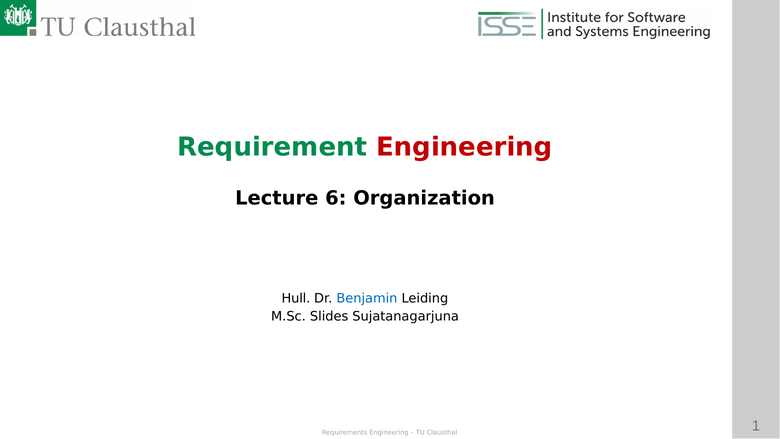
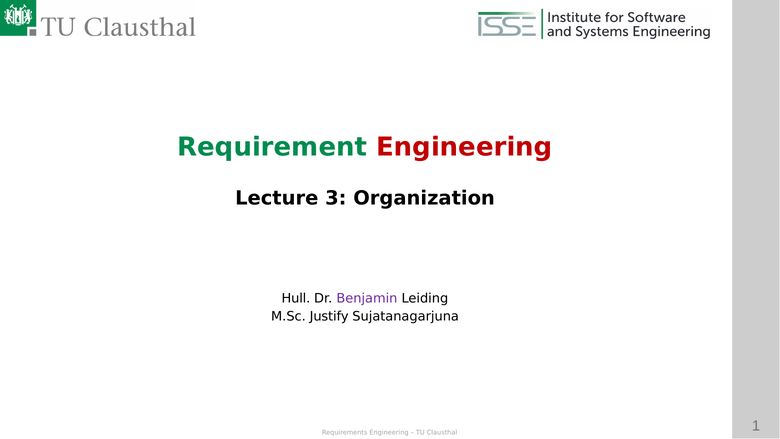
6: 6 -> 3 (336, 198)
Benjamin colour: blue -> purple (367, 298)
Slides: Slides -> Justify (329, 316)
